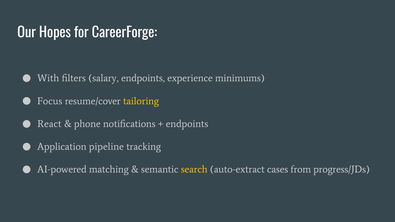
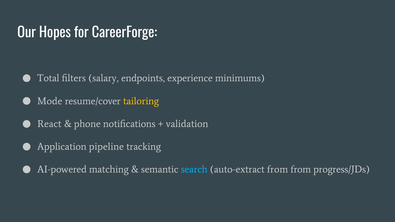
With: With -> Total (48, 78)
Focus: Focus -> Mode (50, 101)
endpoints: endpoints -> validation (187, 124)
search colour: yellow -> light blue (194, 170)
auto-extract cases: cases -> from (278, 170)
